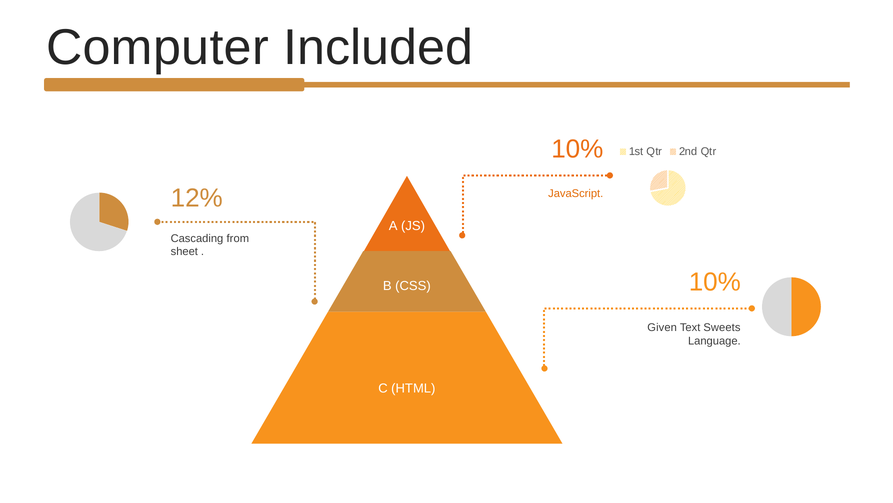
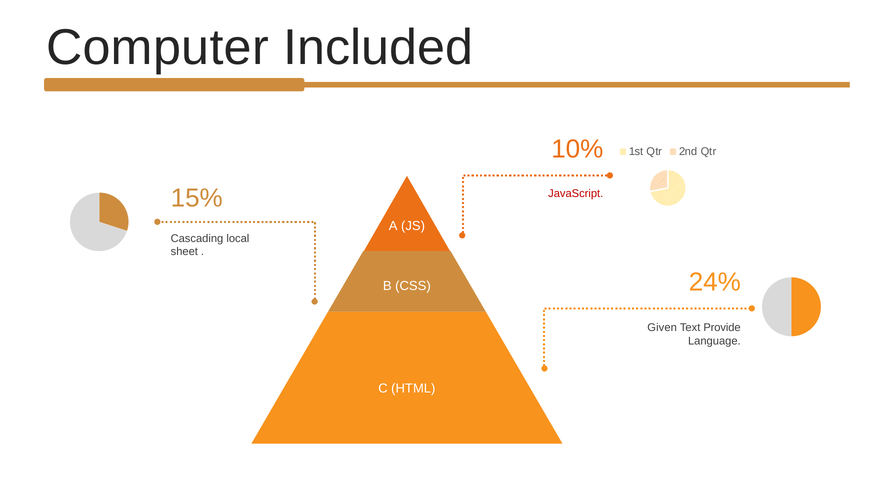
12%: 12% -> 15% (197, 198)
JavaScript colour: orange -> red (576, 193)
from: from -> local (238, 238)
10%: 10% -> 24% (715, 282)
Sweets: Sweets -> Provide (722, 327)
